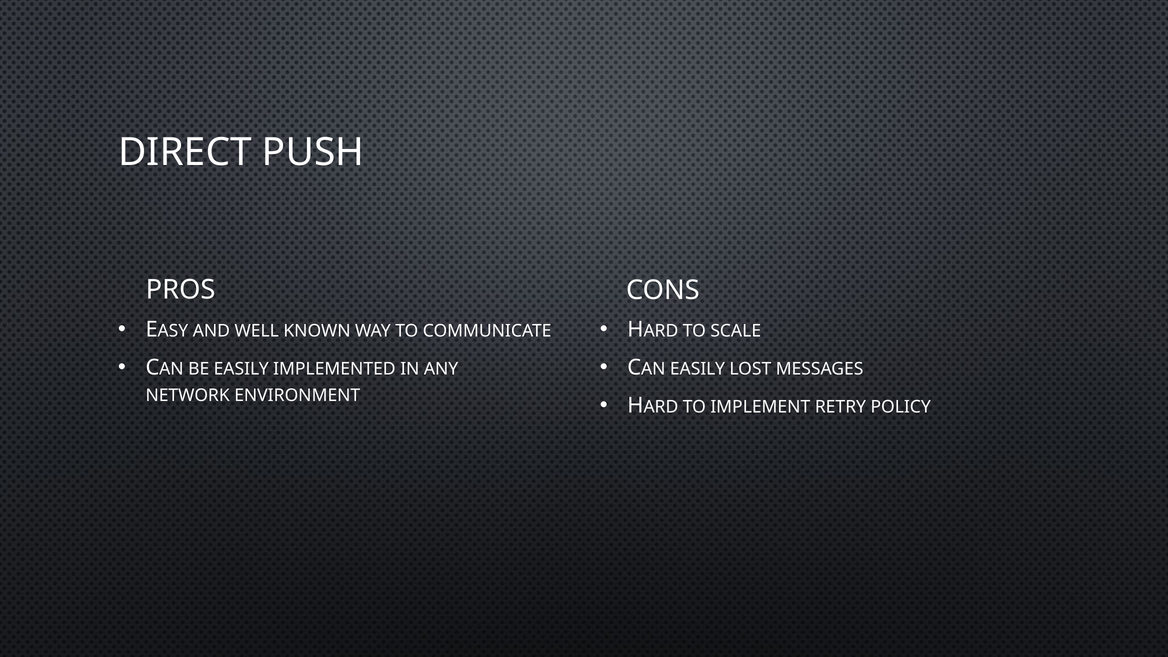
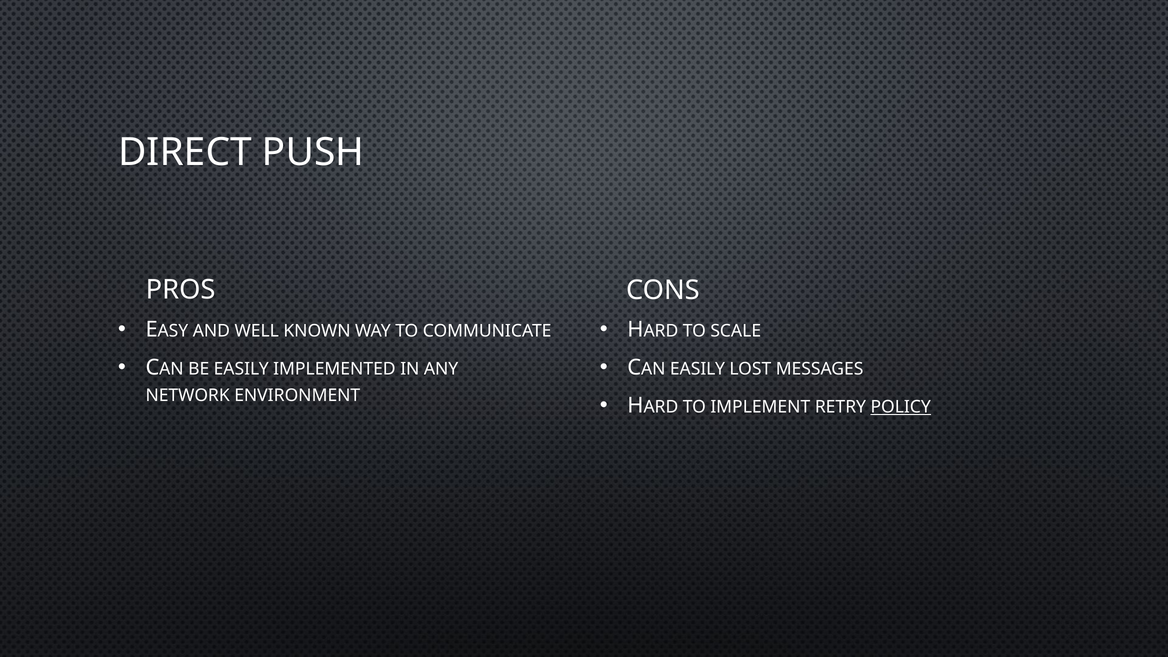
POLICY underline: none -> present (901, 407)
